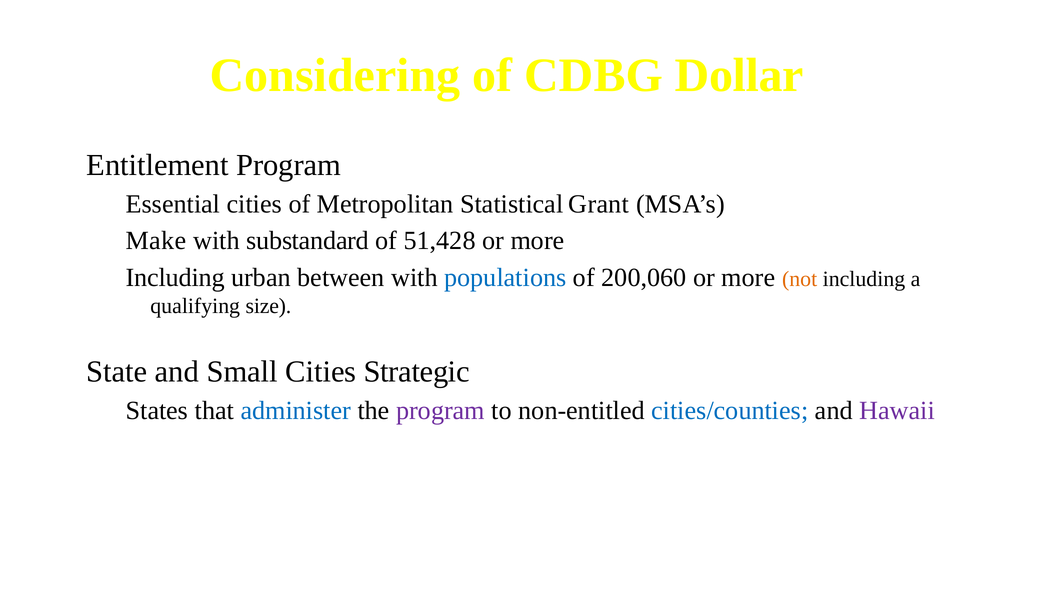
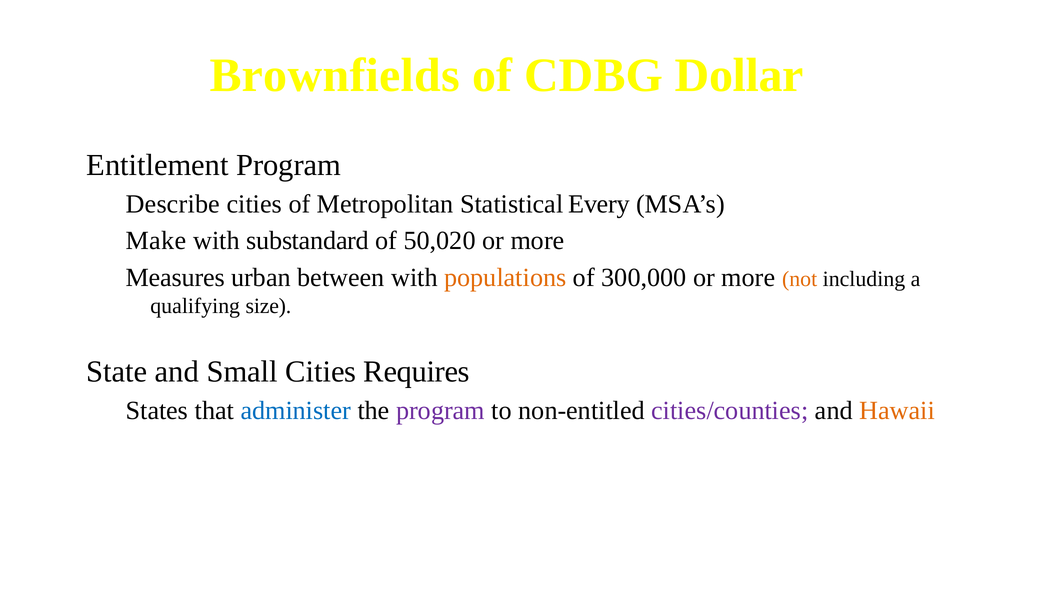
Considering: Considering -> Brownfields (335, 75)
Essential: Essential -> Describe (173, 204)
Grant: Grant -> Every (599, 204)
51,428: 51,428 -> 50,020 (440, 241)
Including: Including -> Measures (175, 278)
populations colour: blue -> orange (505, 278)
200,060: 200,060 -> 300,000 (644, 278)
Strategic: Strategic -> Requires (417, 372)
cities/counties colour: blue -> purple (730, 411)
Hawaii colour: purple -> orange (897, 411)
